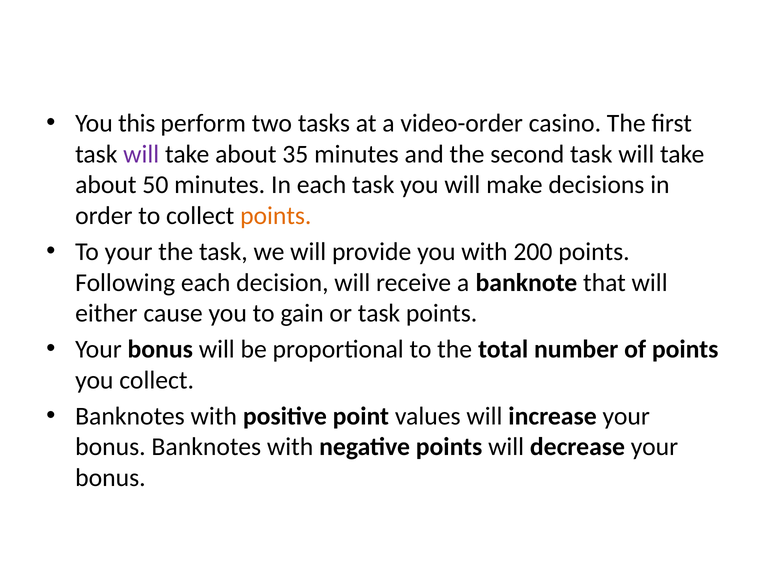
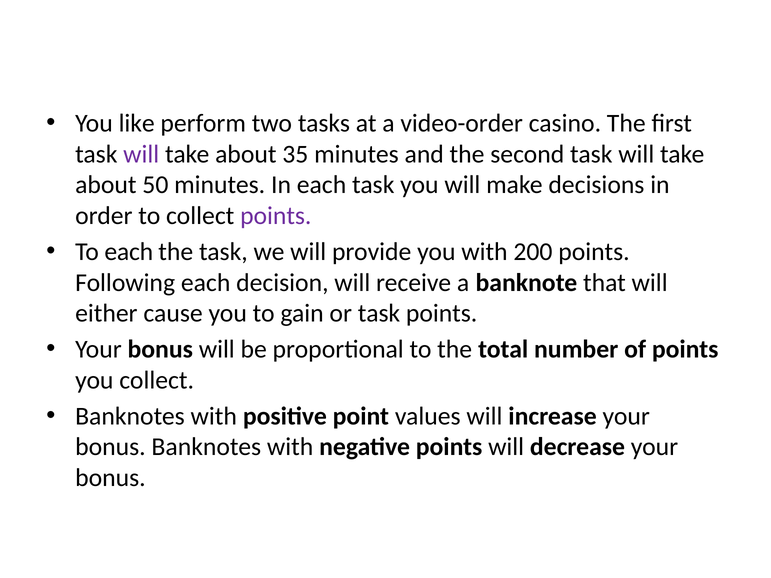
this: this -> like (137, 123)
points colour: orange -> purple (276, 216)
To your: your -> each (129, 252)
